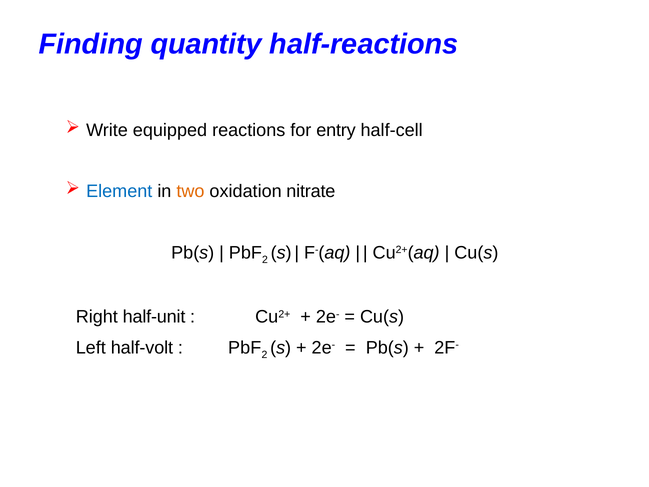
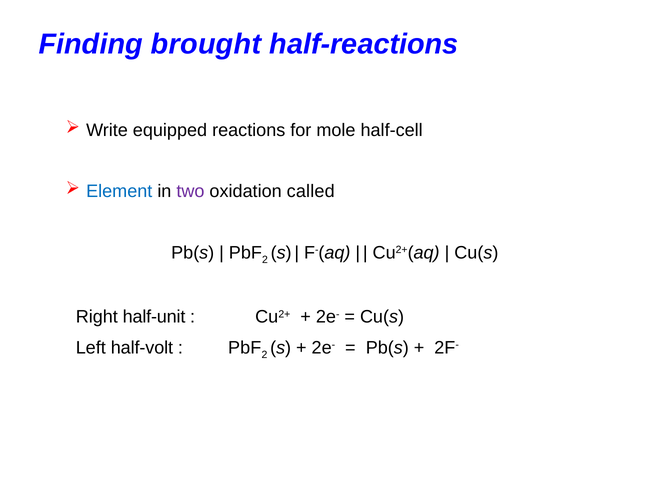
quantity: quantity -> brought (206, 44)
entry: entry -> mole (336, 130)
two colour: orange -> purple (190, 191)
nitrate: nitrate -> called (311, 191)
